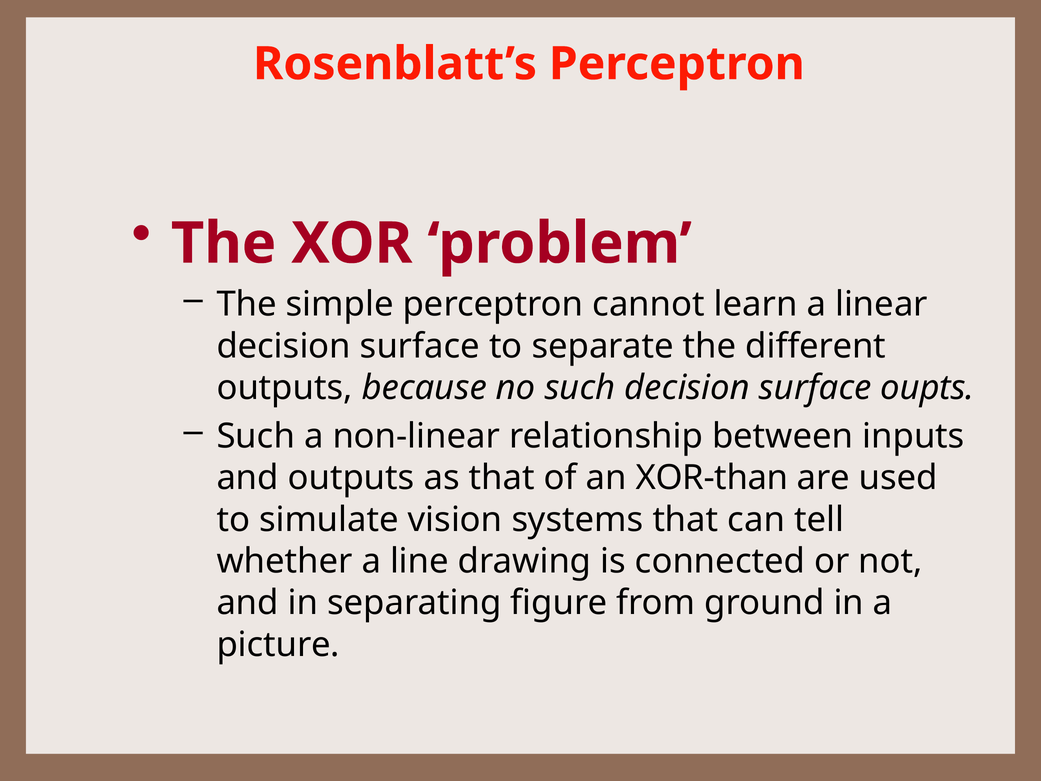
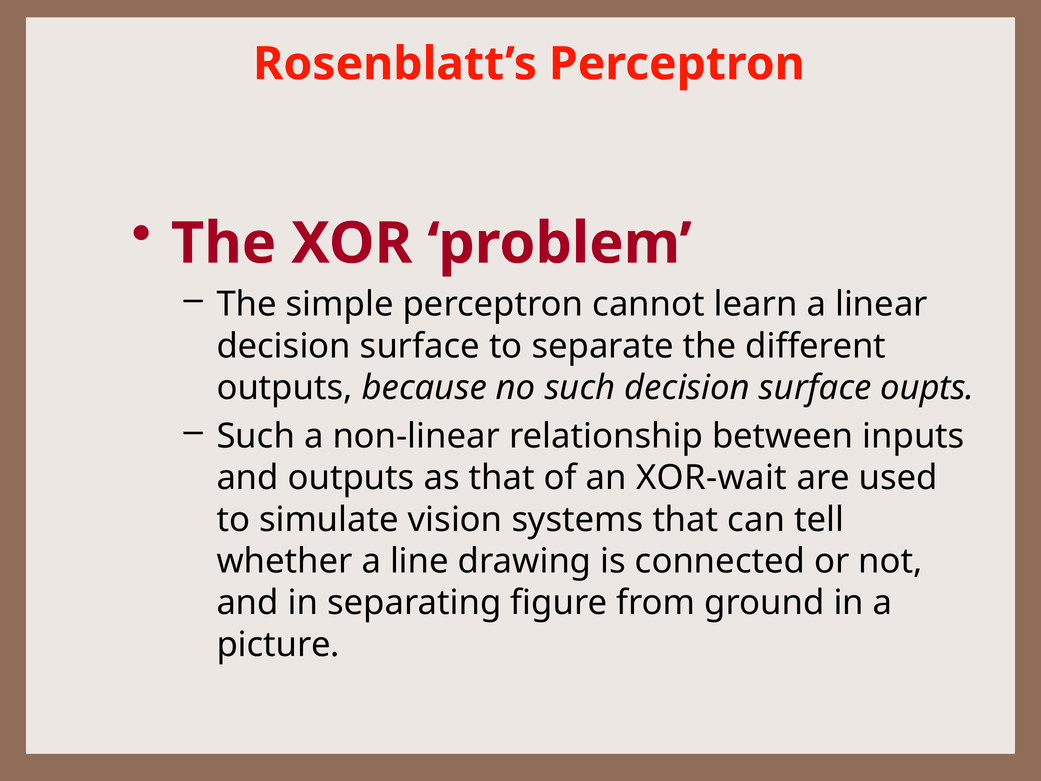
XOR-than: XOR-than -> XOR-wait (712, 478)
